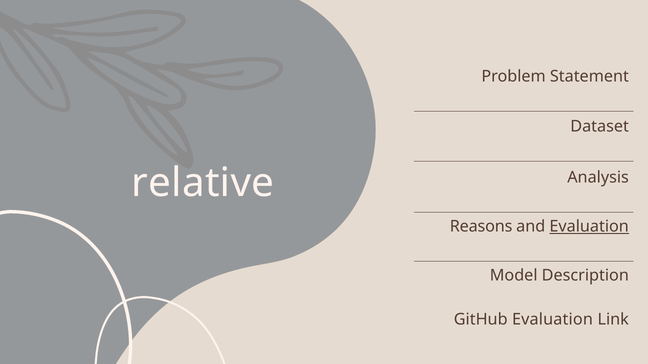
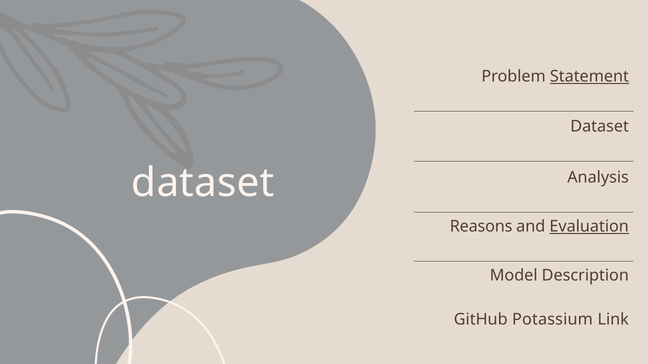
Statement underline: none -> present (589, 77)
relative: relative -> dataset (203, 183)
GitHub Evaluation: Evaluation -> Potassium (552, 320)
